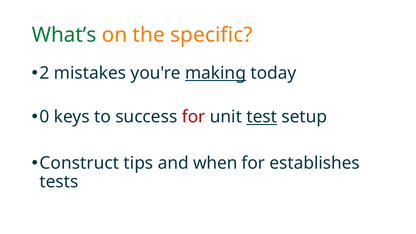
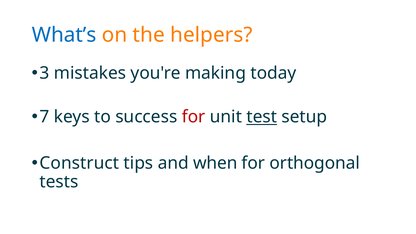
What’s colour: green -> blue (64, 35)
specific: specific -> helpers (211, 35)
2: 2 -> 3 (44, 73)
making underline: present -> none (216, 73)
0: 0 -> 7 (44, 117)
establishes: establishes -> orthogonal (315, 163)
